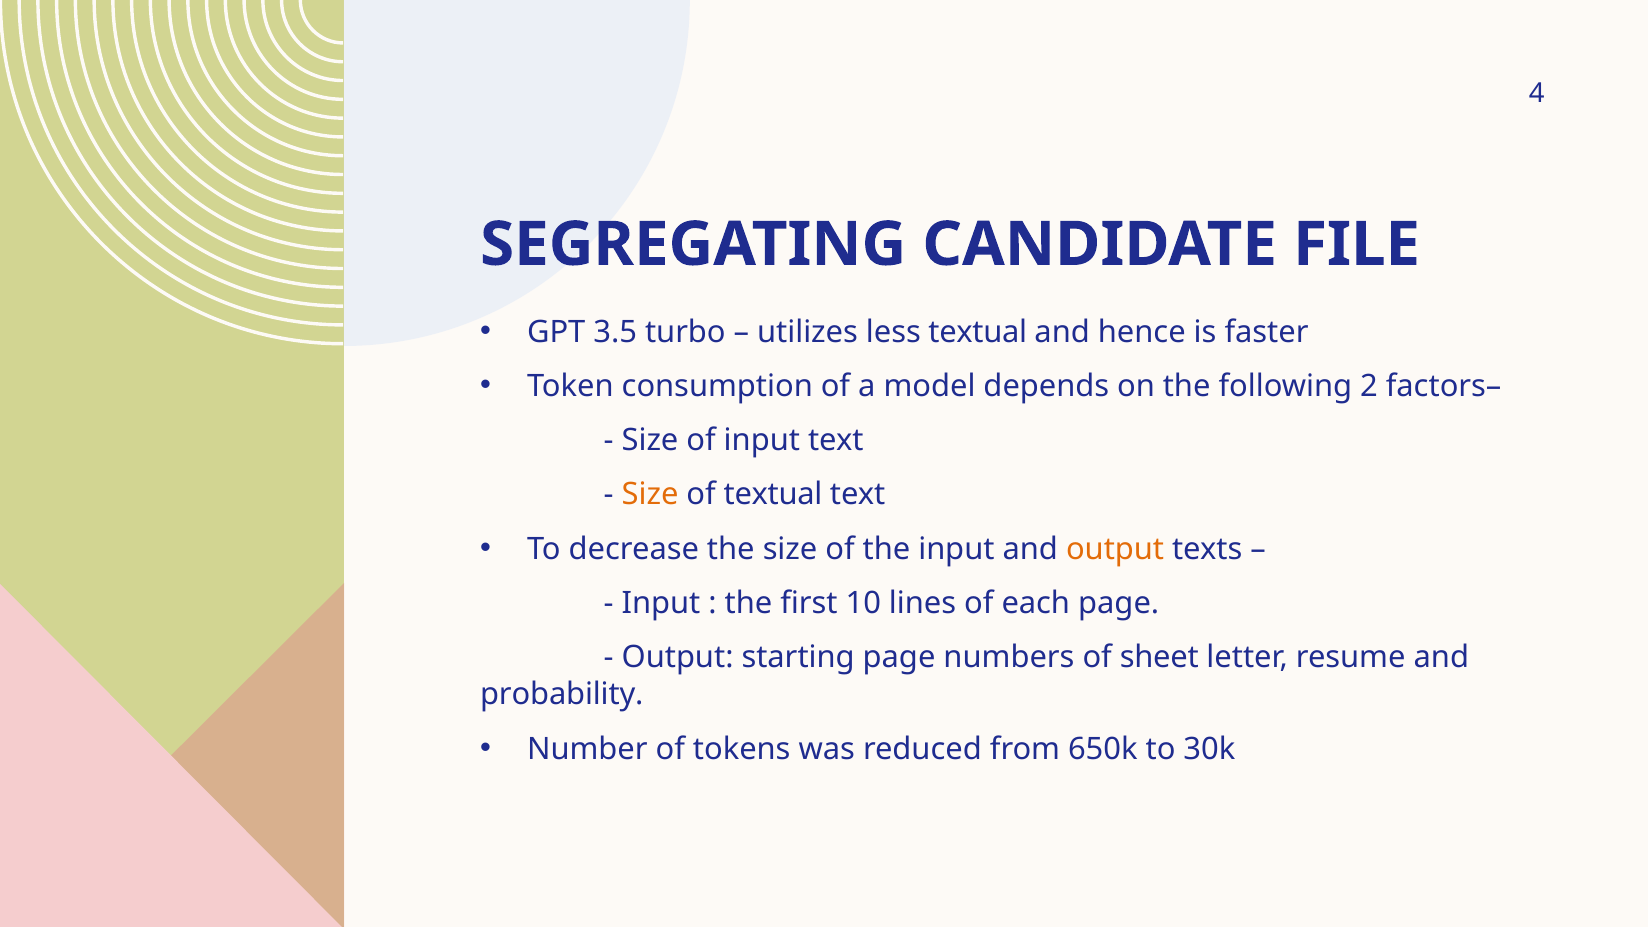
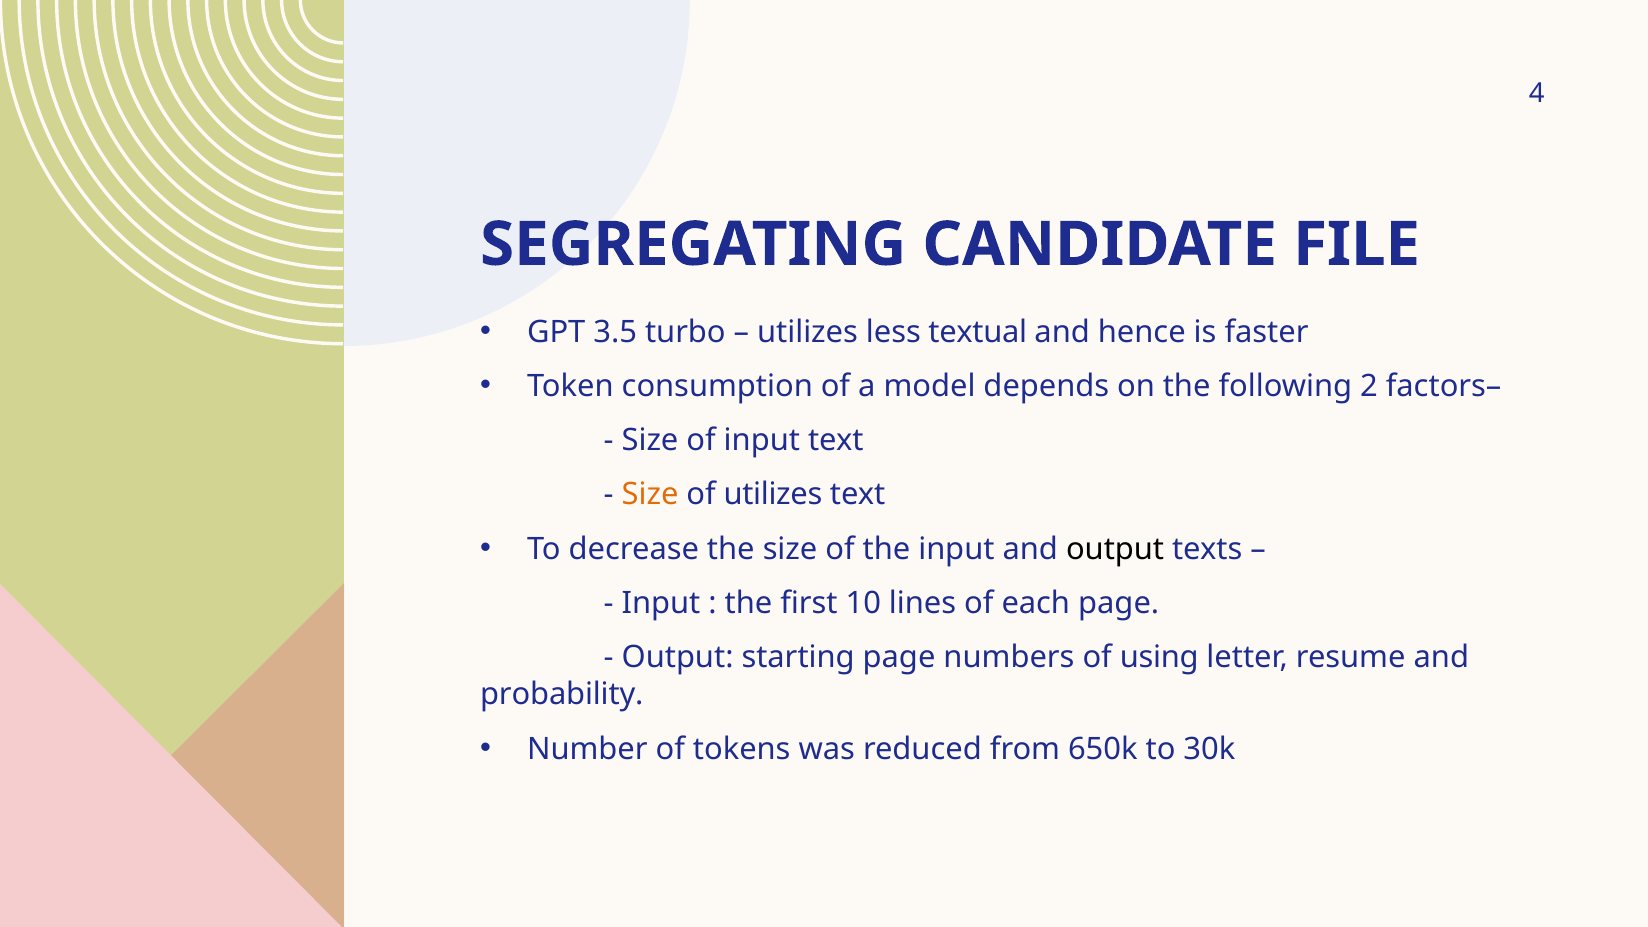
of textual: textual -> utilizes (773, 495)
output colour: orange -> black (1115, 549)
sheet: sheet -> using (1159, 658)
